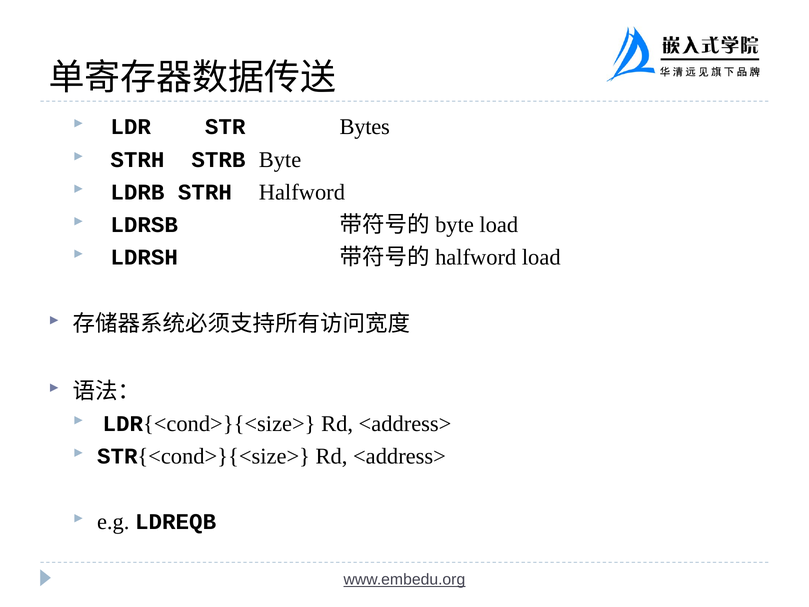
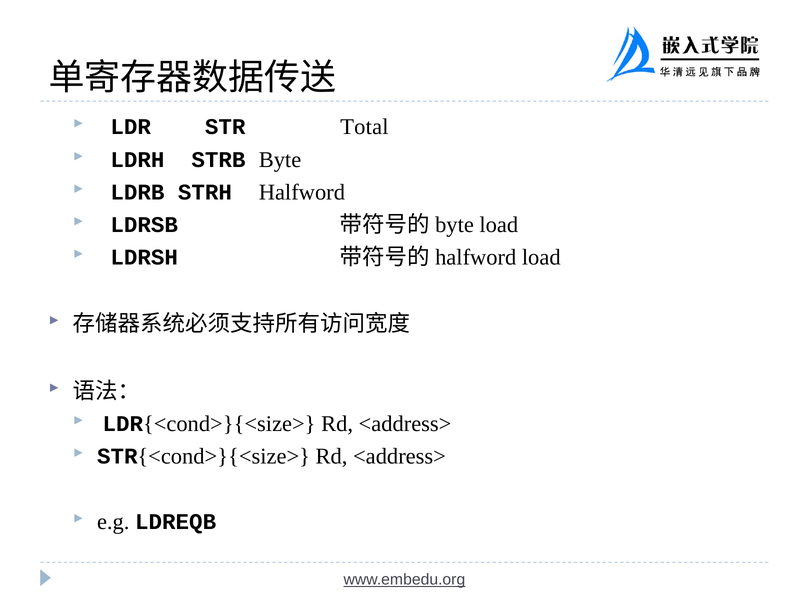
Bytes: Bytes -> Total (364, 127)
STRH: STRH -> LDRH (137, 160)
